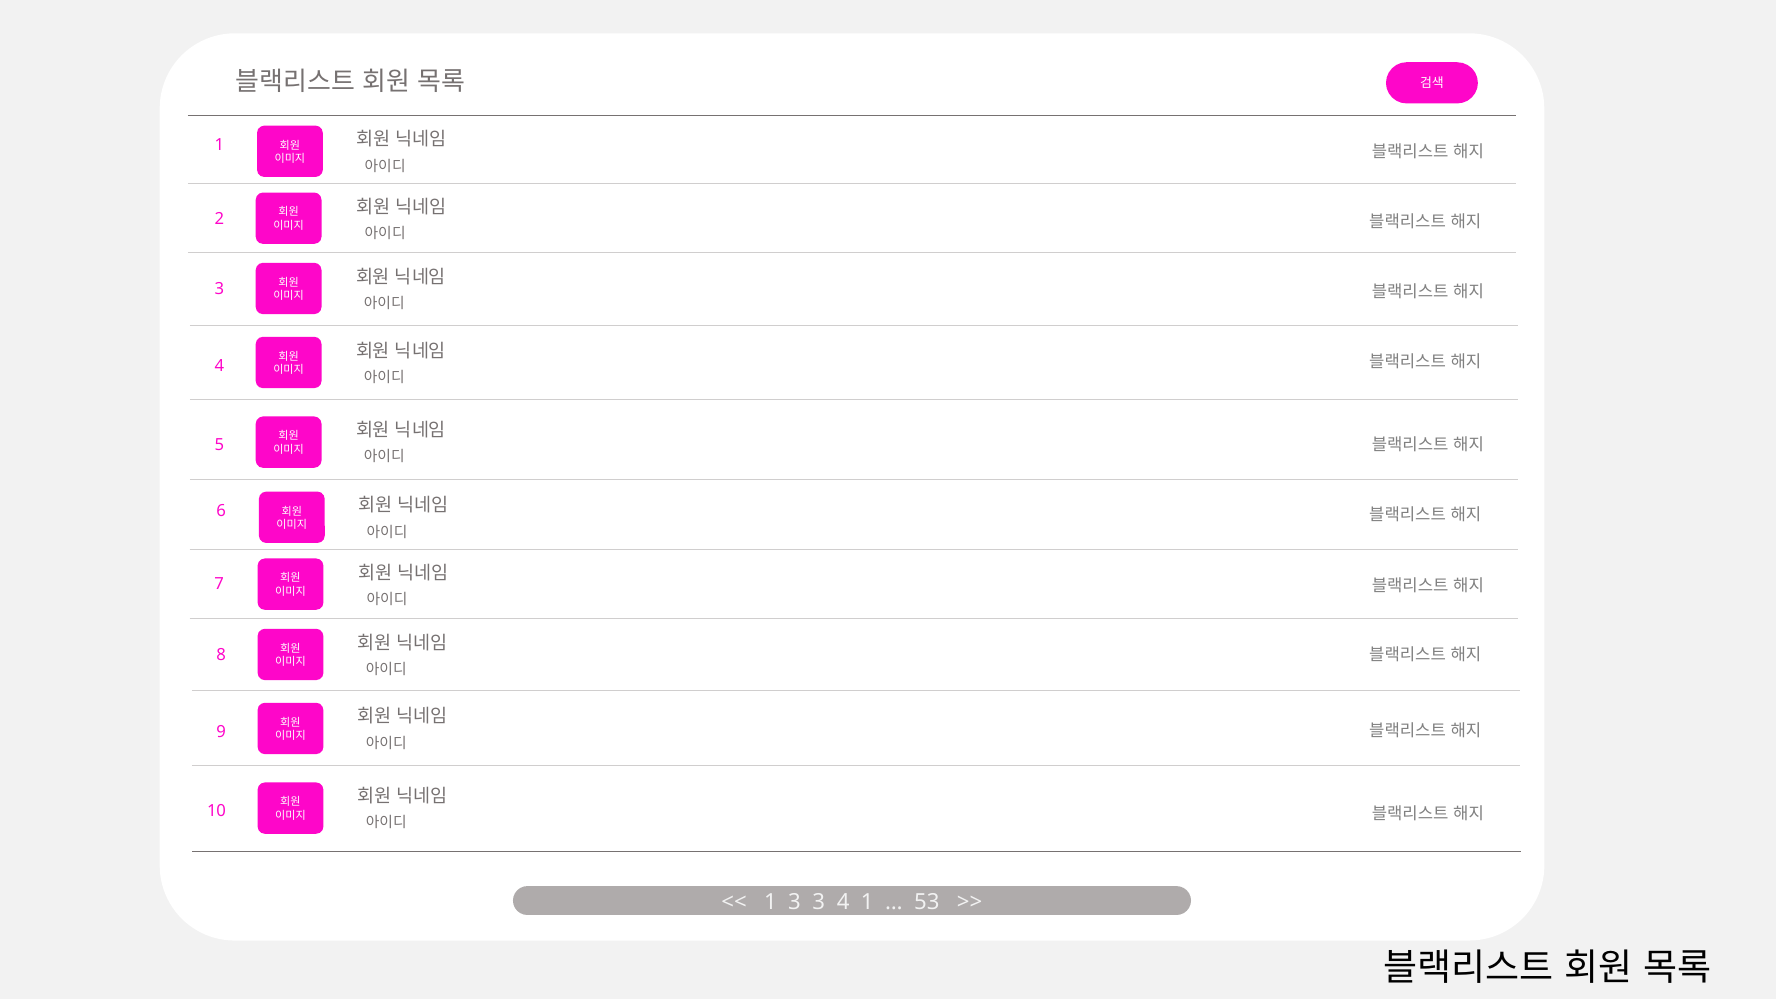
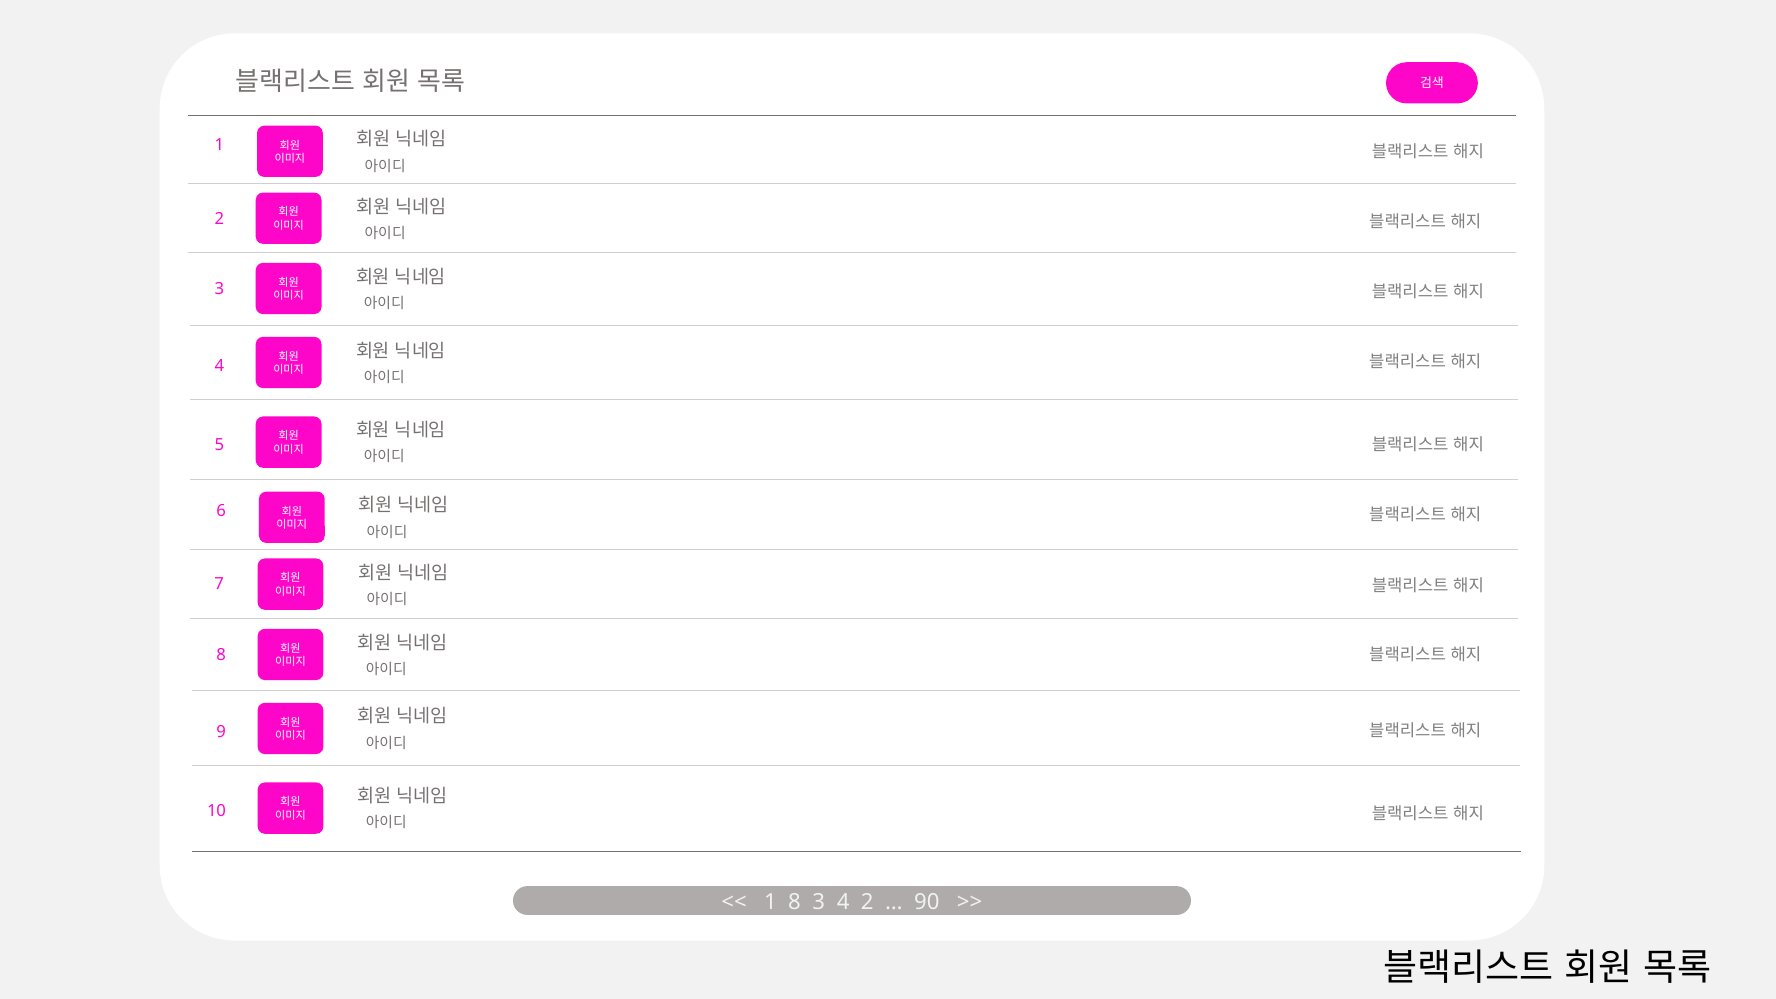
1 3: 3 -> 8 (795, 902)
4 1: 1 -> 2 (867, 902)
53: 53 -> 90 (927, 902)
